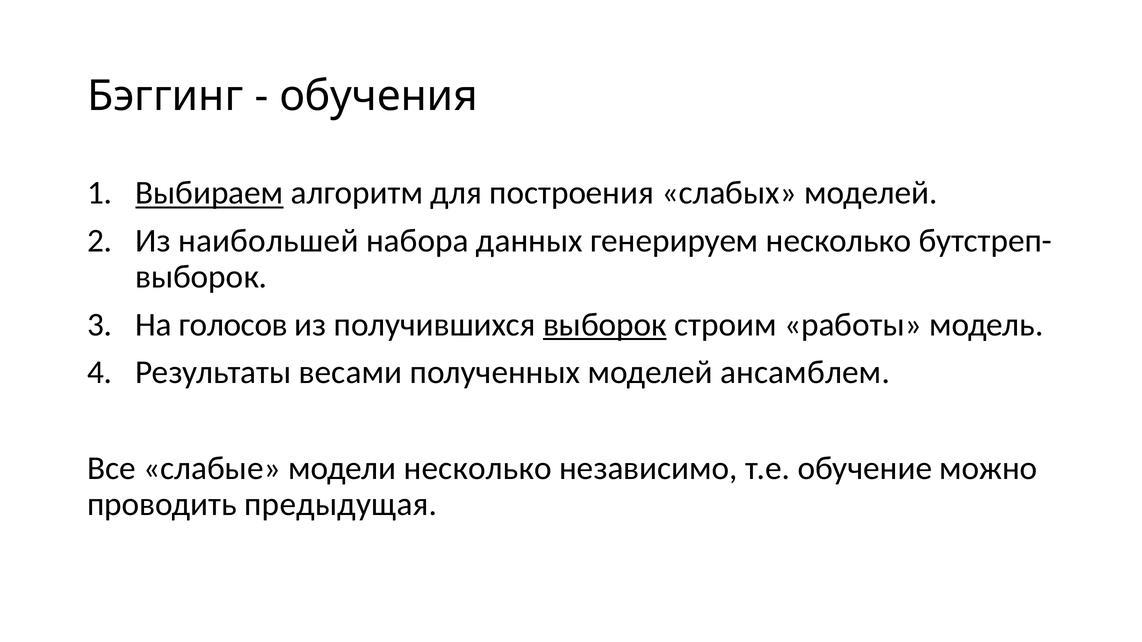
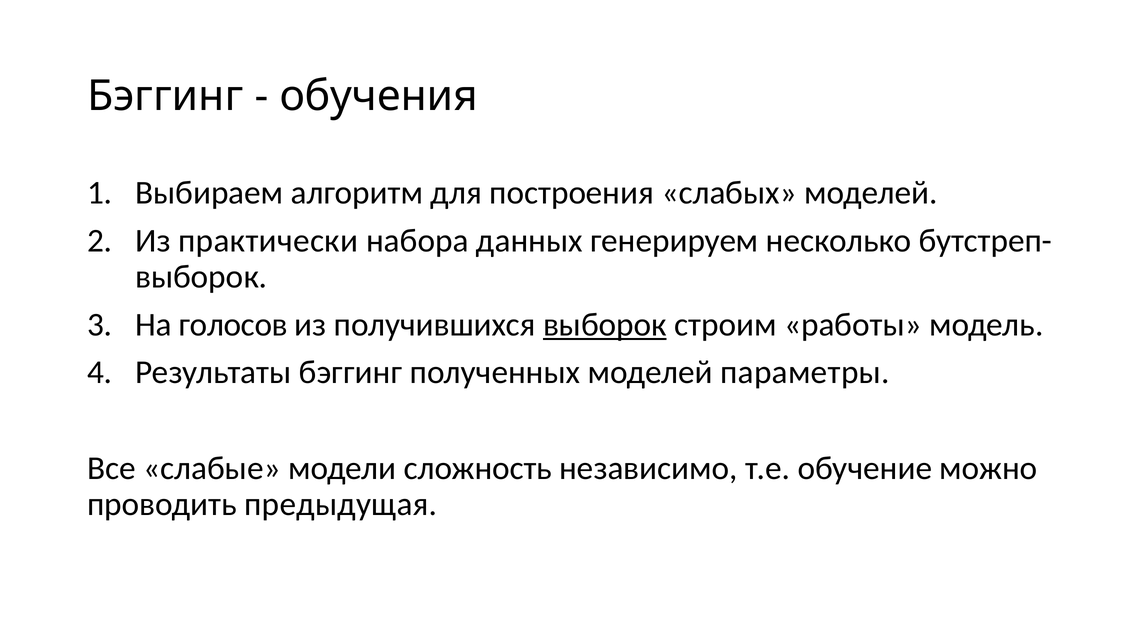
Выбираем underline: present -> none (209, 193)
наибольшей: наибольшей -> практически (268, 241)
Результаты весами: весами -> бэггинг (351, 373)
ансамблем: ансамблем -> параметры (805, 373)
модели несколько: несколько -> сложность (478, 468)
